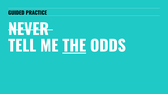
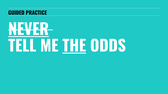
NEVER underline: none -> present (29, 30)
